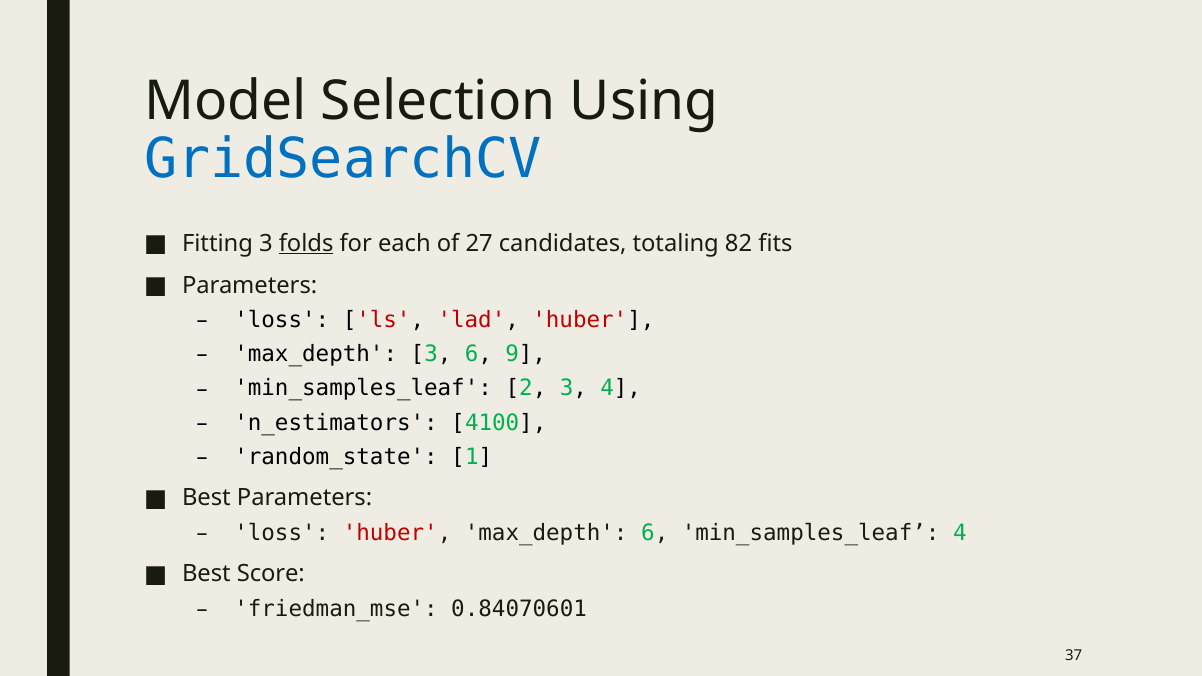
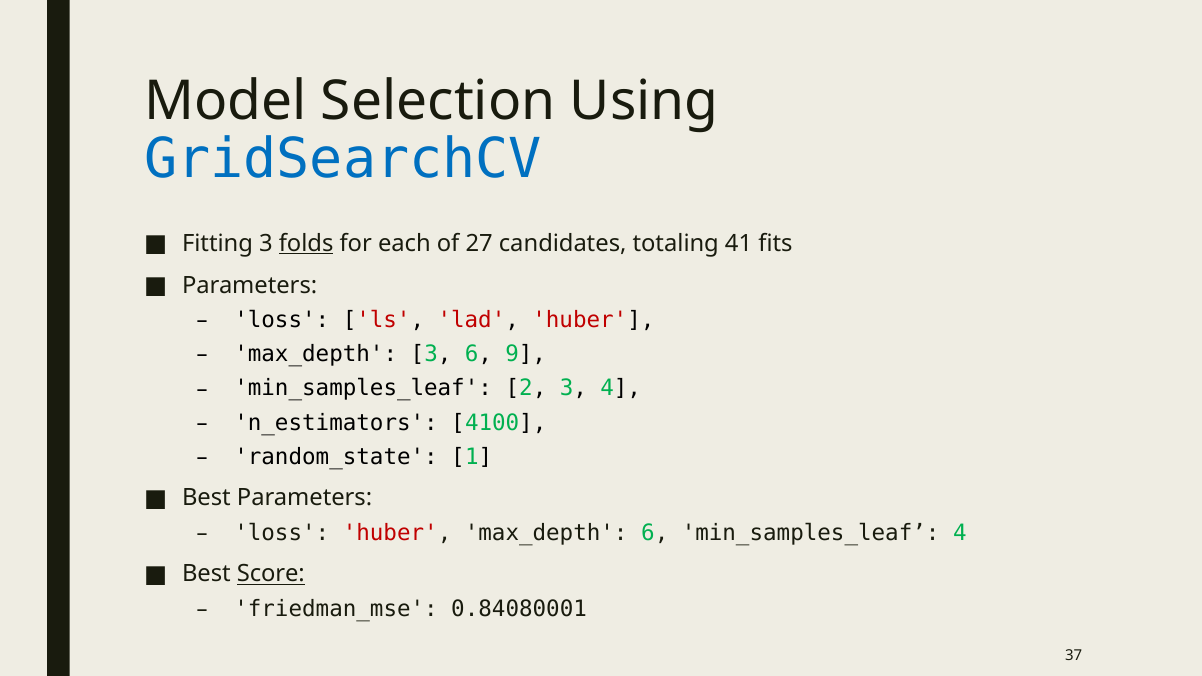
82: 82 -> 41 (739, 244)
Score underline: none -> present (271, 574)
0.84070601: 0.84070601 -> 0.84080001 (519, 609)
